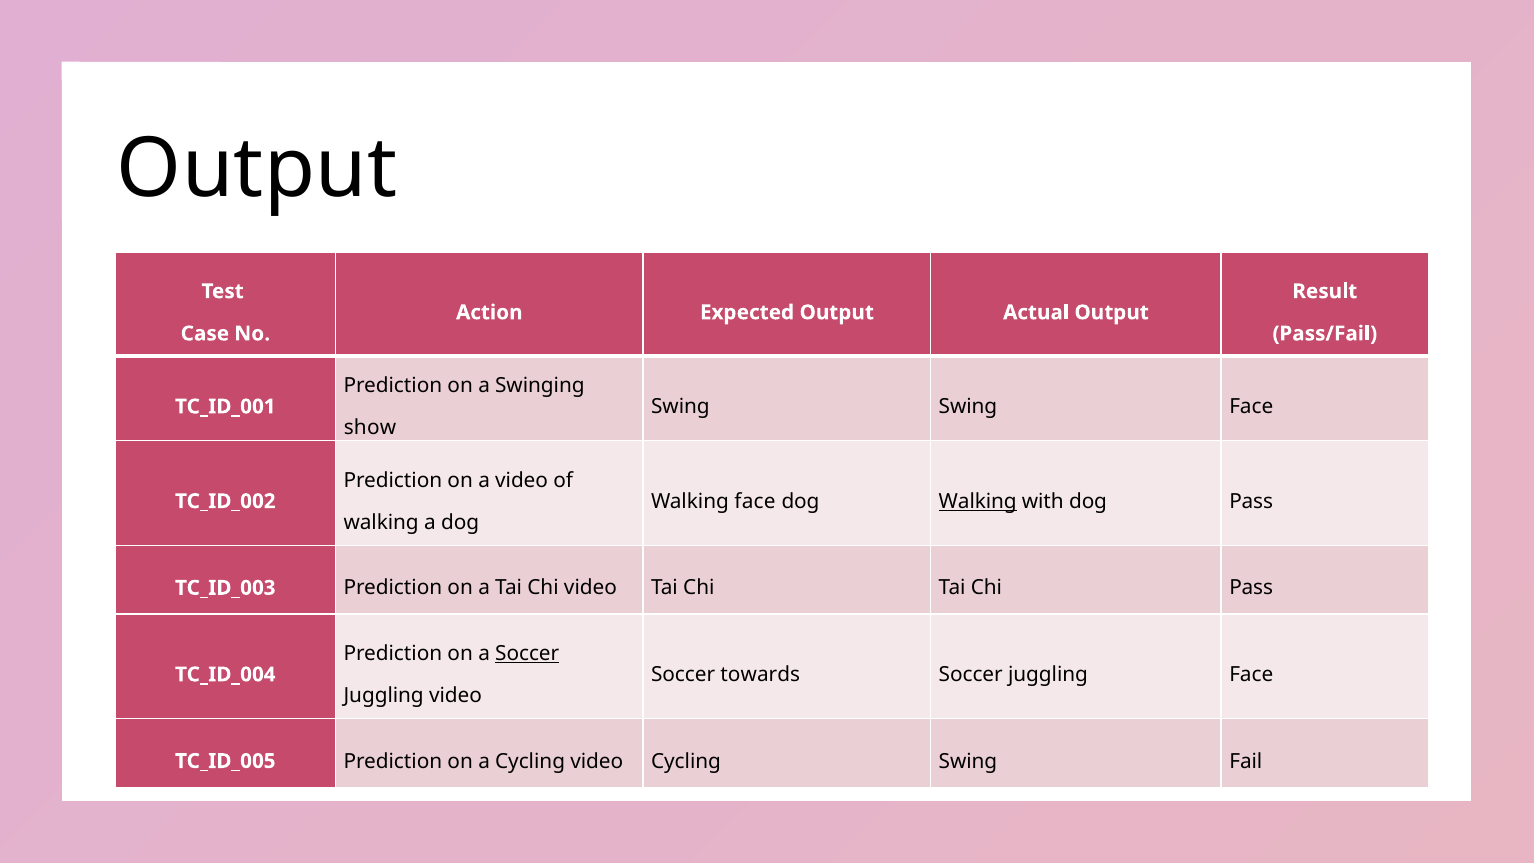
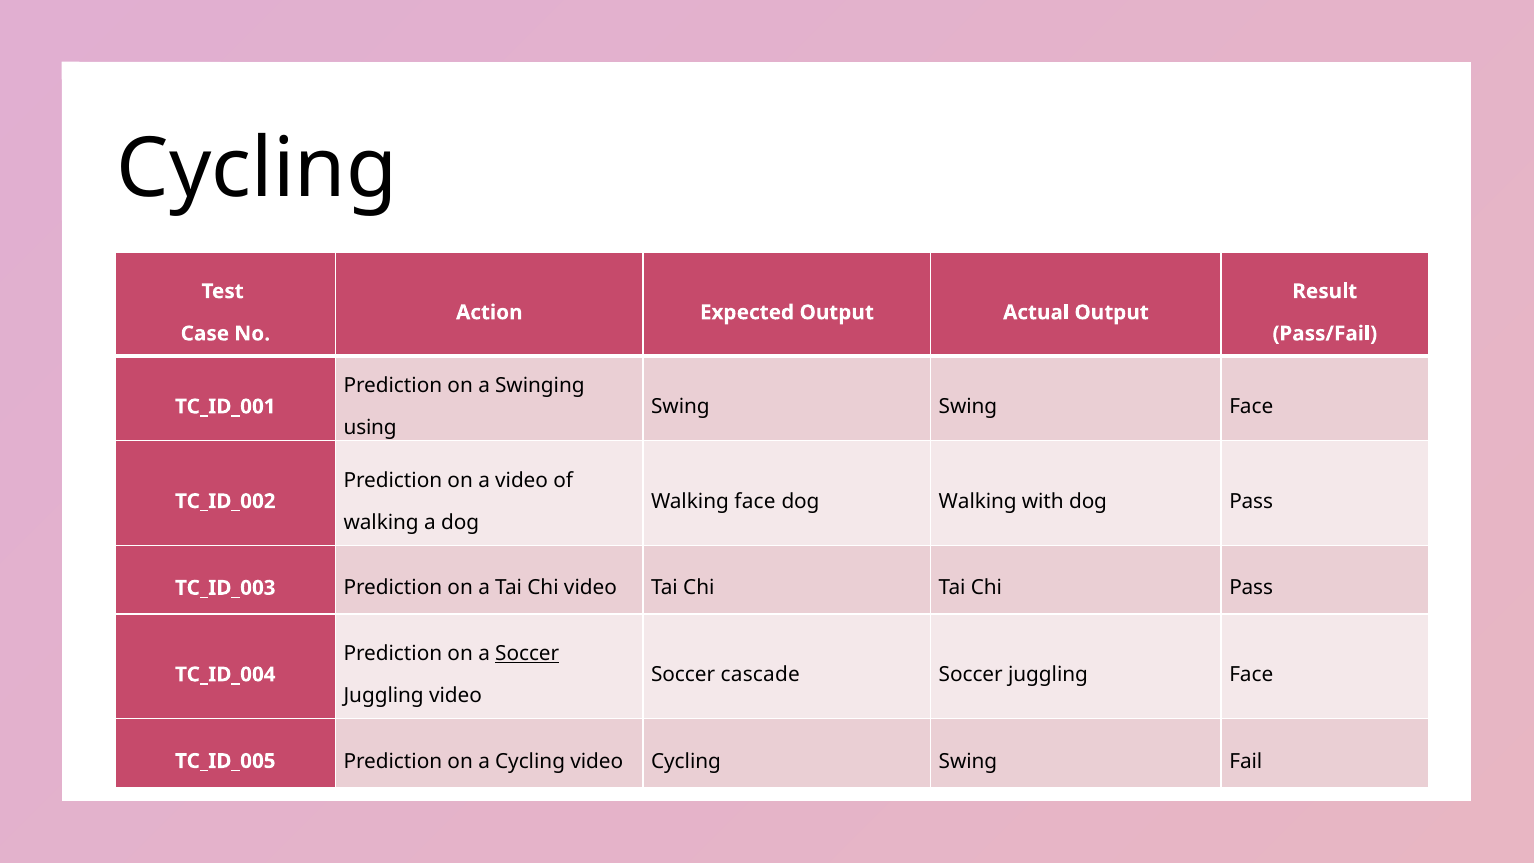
Output: Output -> Cycling (257, 169)
show: show -> using (370, 428)
Walking underline: present -> none (978, 501)
towards: towards -> cascade (760, 674)
